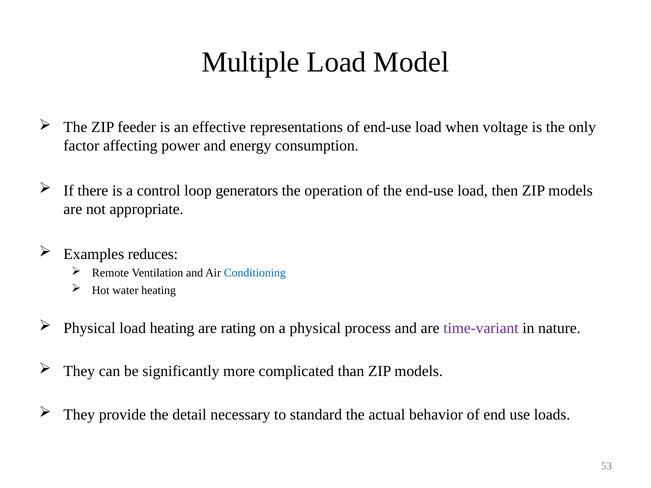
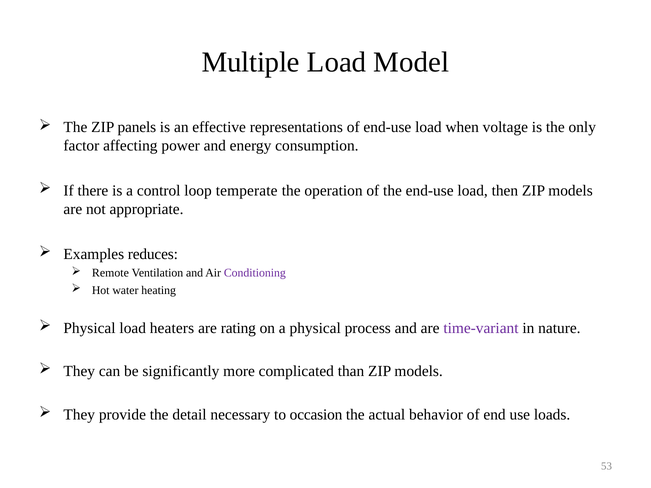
feeder: feeder -> panels (137, 127)
generators: generators -> temperate (247, 191)
Conditioning colour: blue -> purple (255, 273)
load heating: heating -> heaters (172, 328)
standard: standard -> occasion (316, 415)
